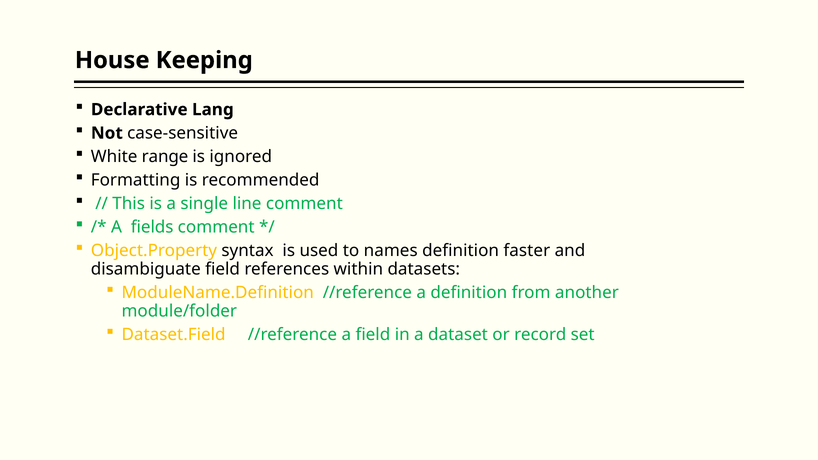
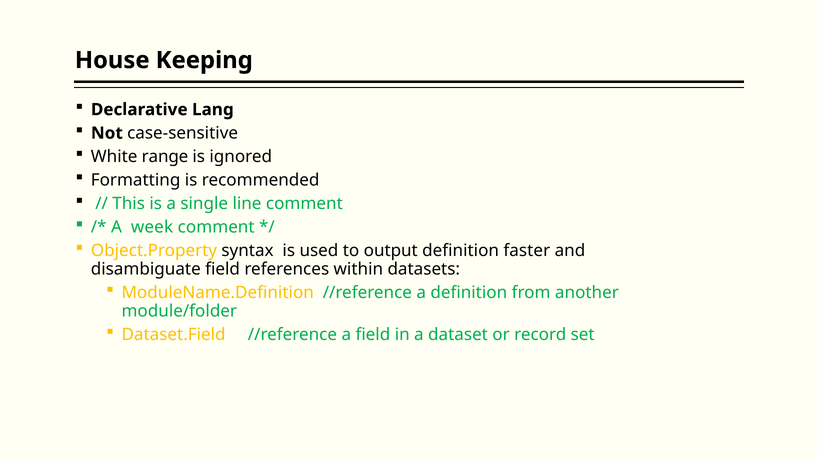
fields: fields -> week (152, 227)
names: names -> output (391, 251)
